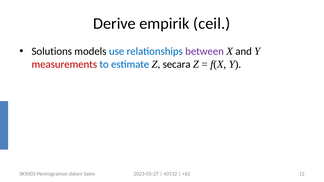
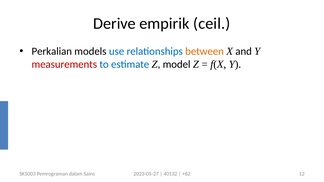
Solutions: Solutions -> Perkalian (52, 51)
between colour: purple -> orange (205, 51)
secara: secara -> model (177, 64)
